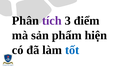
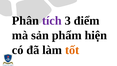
tốt colour: blue -> orange (72, 50)
